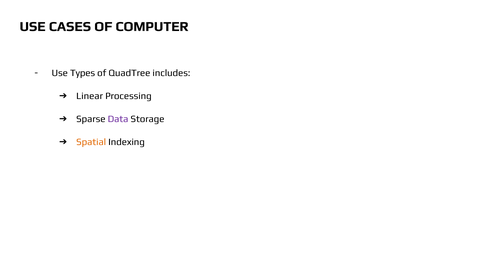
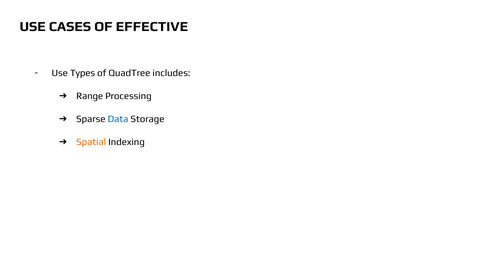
COMPUTER: COMPUTER -> EFFECTIVE (152, 27)
Linear: Linear -> Range (90, 96)
Data colour: purple -> blue (118, 119)
